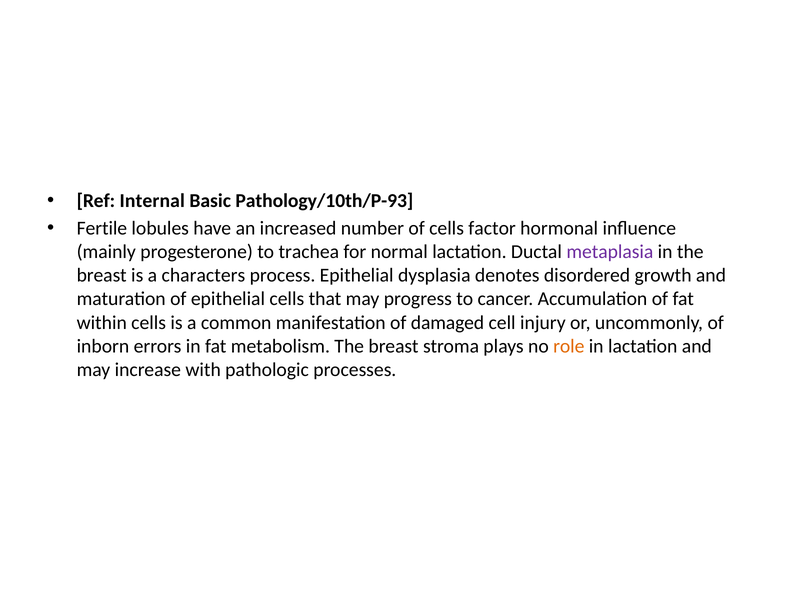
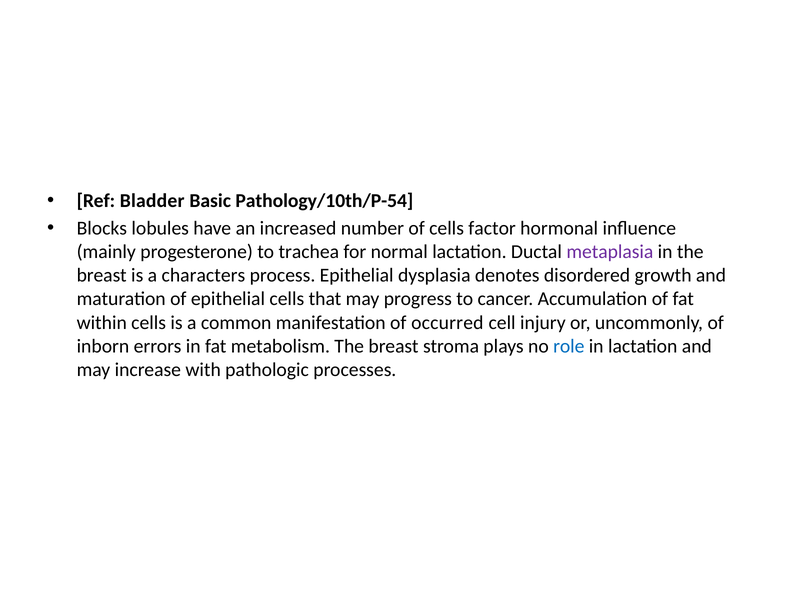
Internal: Internal -> Bladder (152, 201)
Pathology/10th/P-93: Pathology/10th/P-93 -> Pathology/10th/P-54 (324, 201)
Fertile: Fertile -> Blocks (102, 228)
damaged: damaged -> occurred (447, 322)
role colour: orange -> blue (569, 346)
